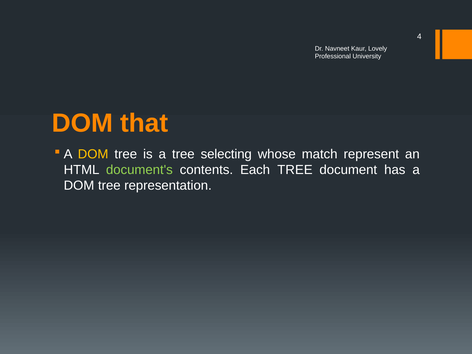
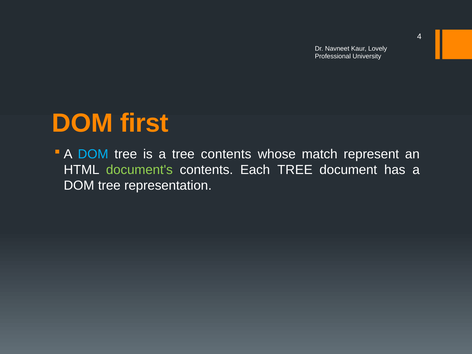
that: that -> first (144, 123)
DOM colour: yellow -> light blue (93, 154)
tree selecting: selecting -> contents (226, 154)
